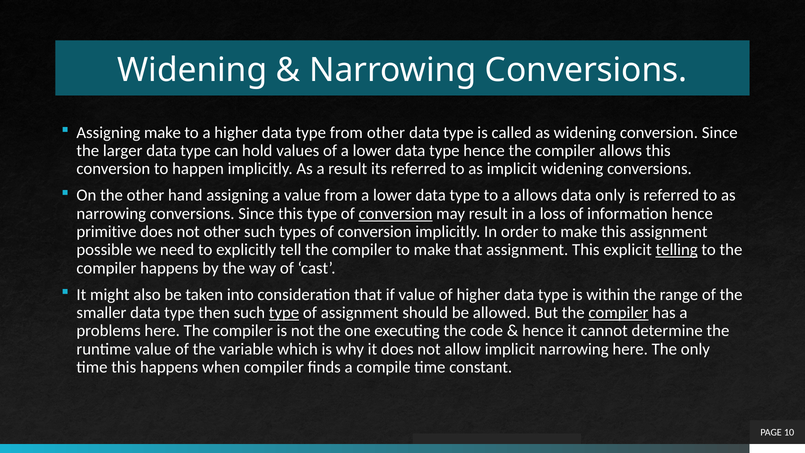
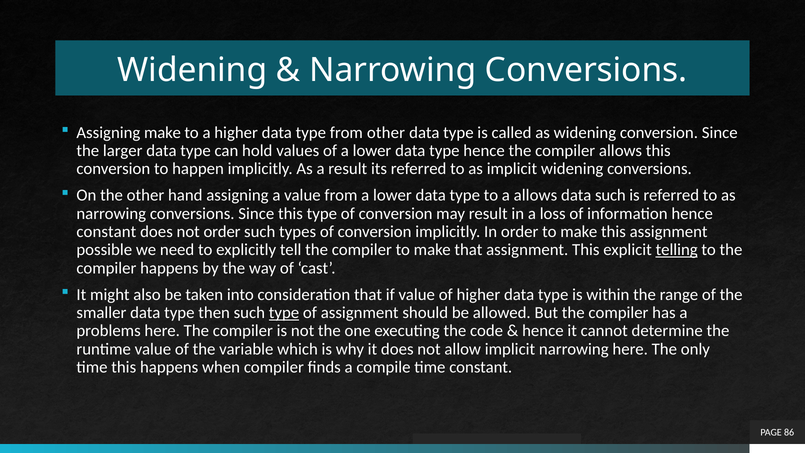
data only: only -> such (610, 195)
conversion underline: present -> none (396, 213)
primitive: primitive -> constant (106, 232)
not other: other -> order (222, 232)
compiler underline: present -> none (618, 313)
10: 10 -> 86 (789, 432)
